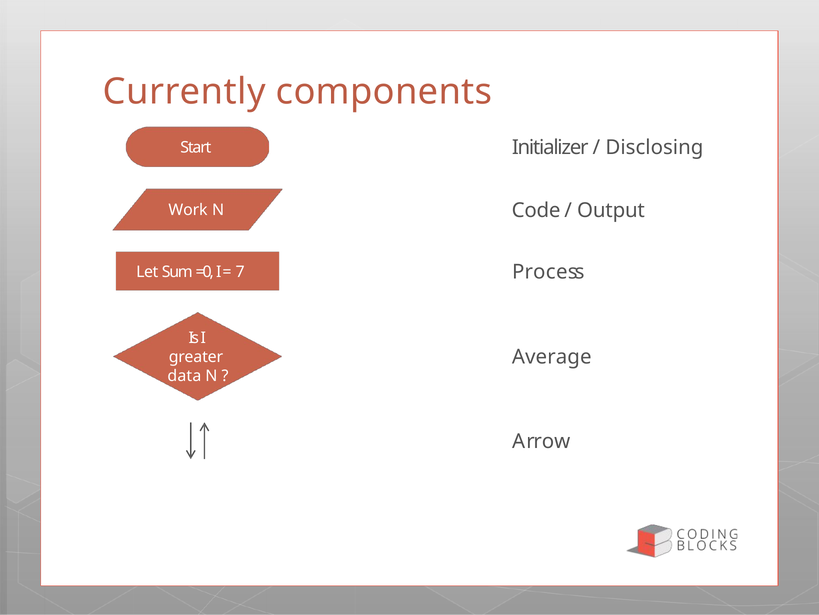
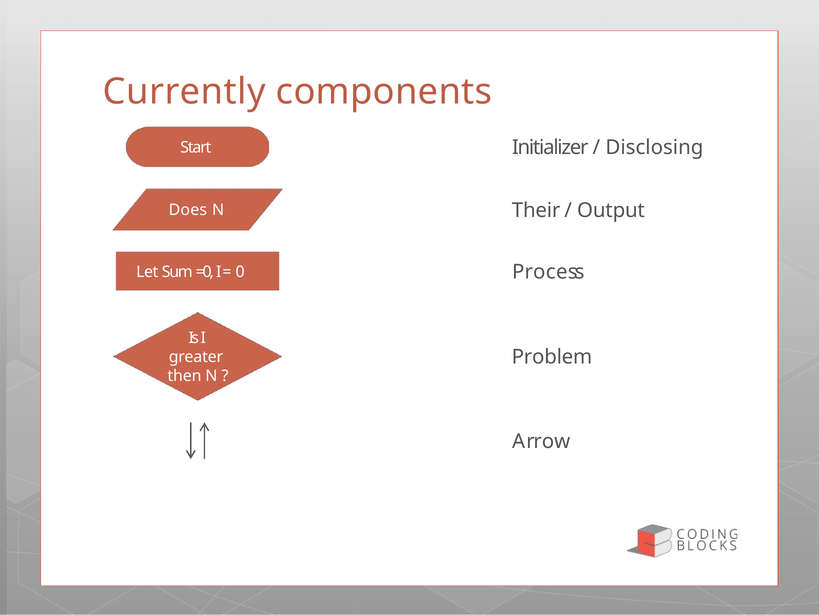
Code: Code -> Their (536, 210)
Work: Work -> Does (188, 210)
7: 7 -> 0 (240, 272)
Average: Average -> Problem (552, 357)
data: data -> then (185, 376)
